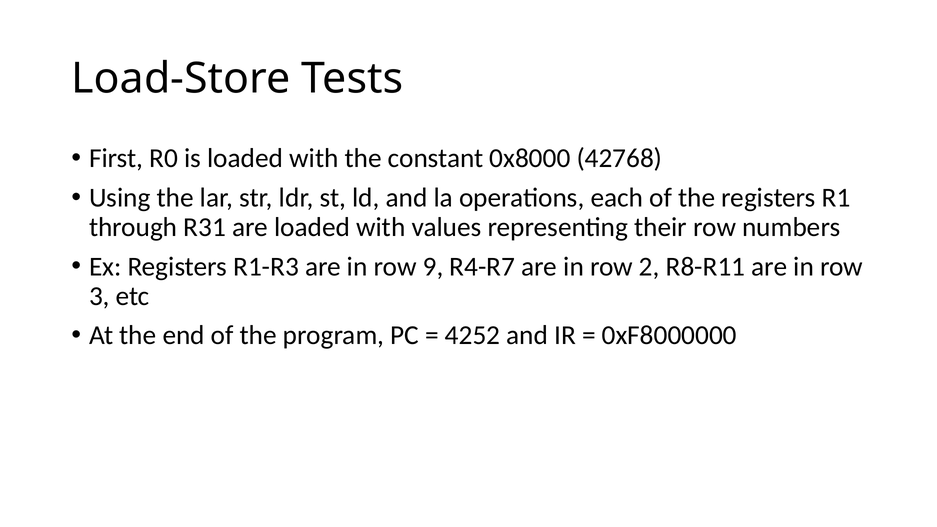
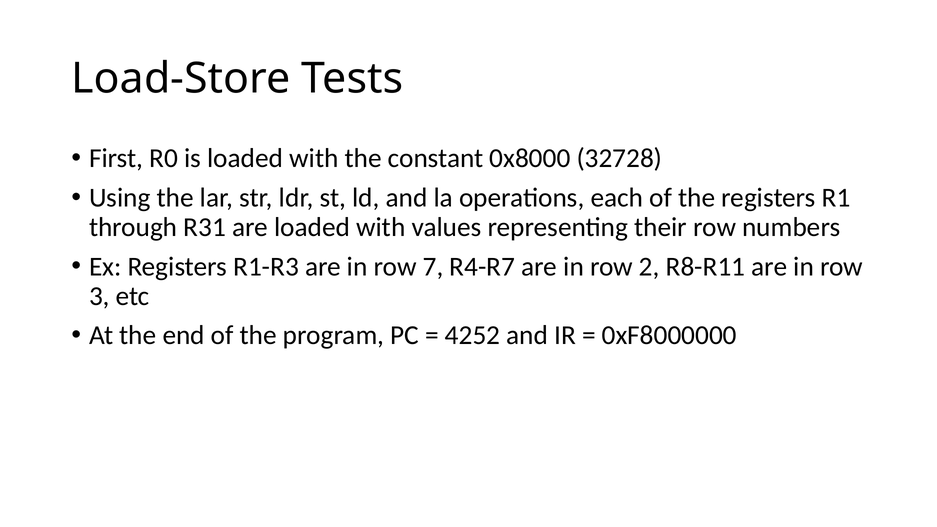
42768: 42768 -> 32728 (619, 158)
9: 9 -> 7 (433, 267)
